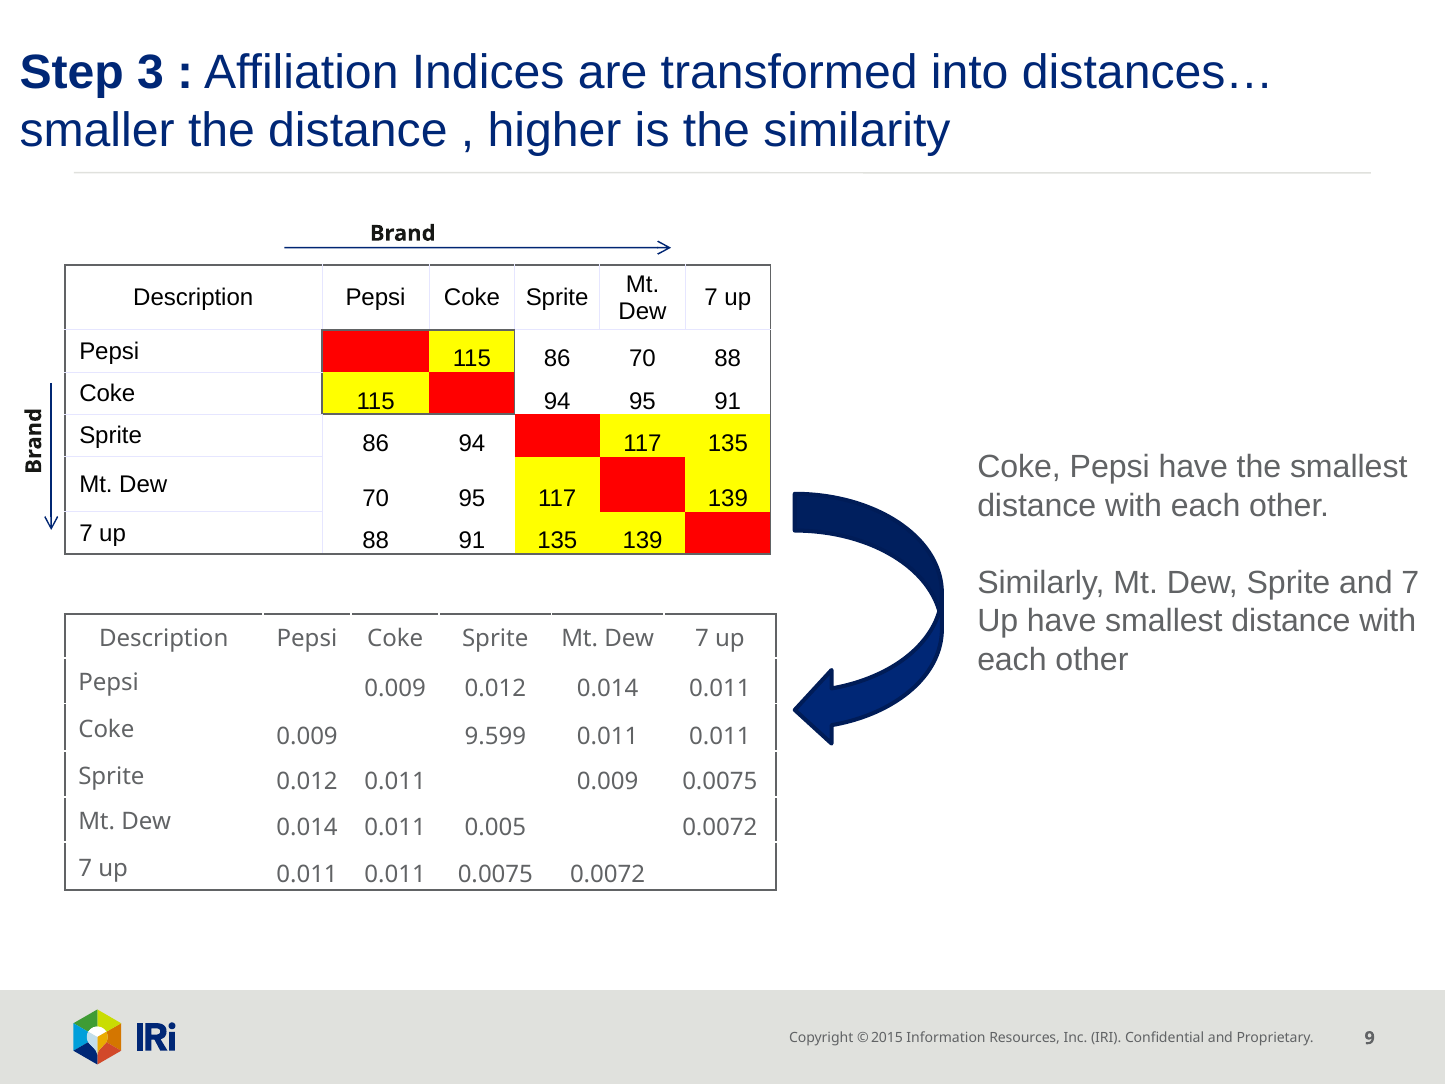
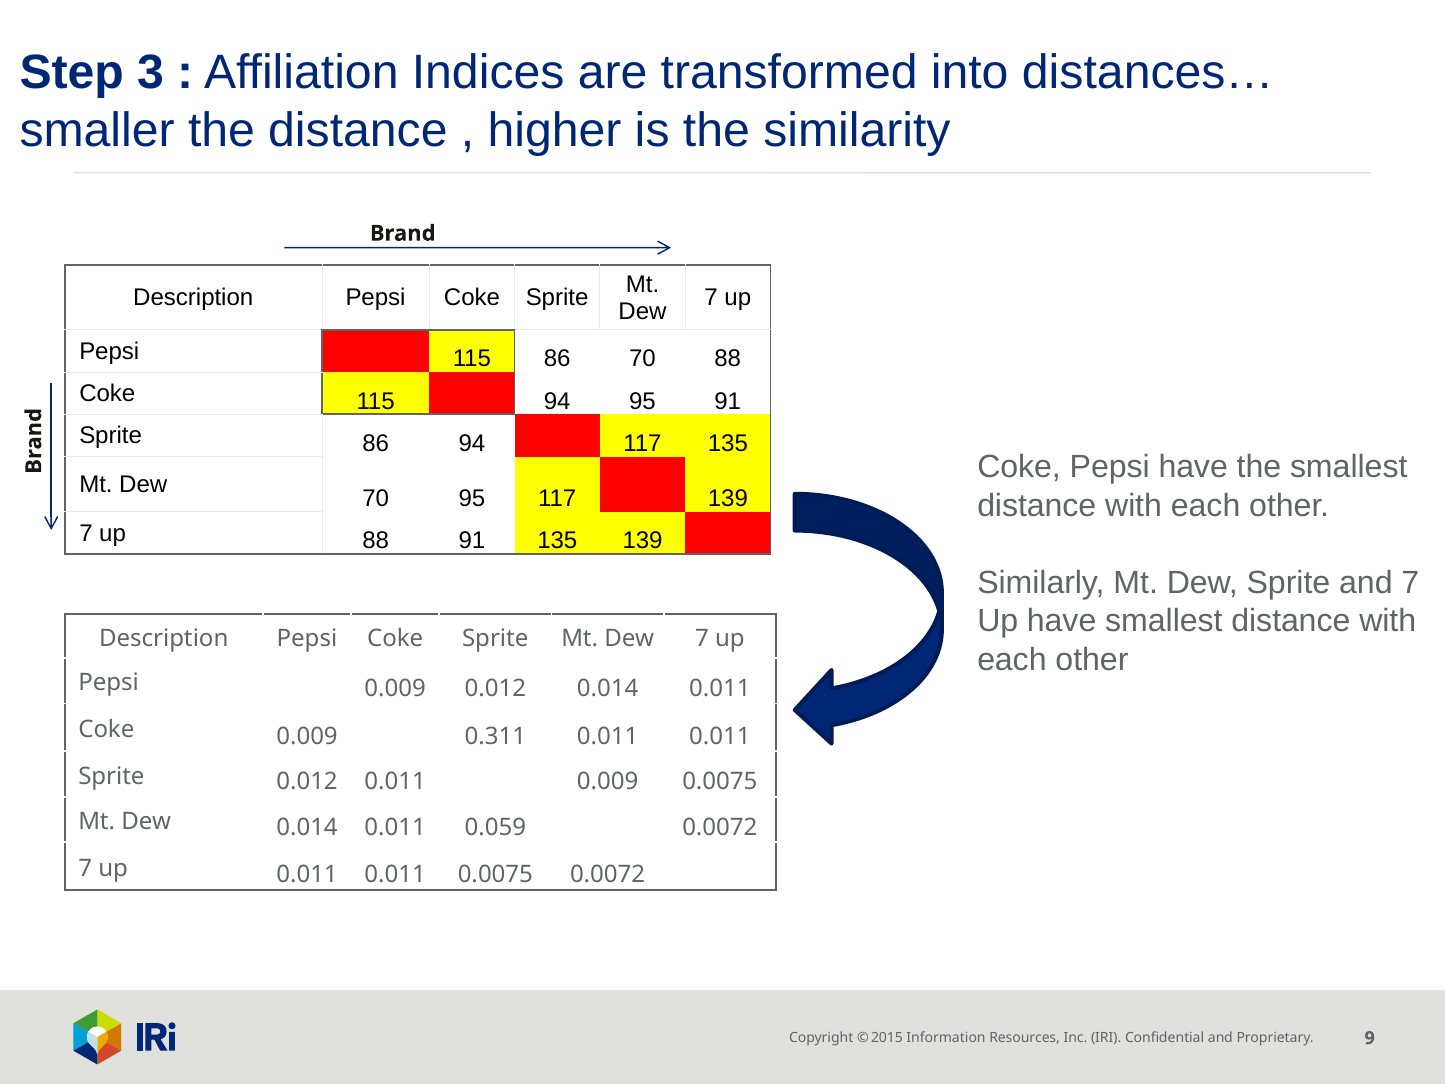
9.599: 9.599 -> 0.311 (495, 736)
0.005: 0.005 -> 0.059 (495, 827)
